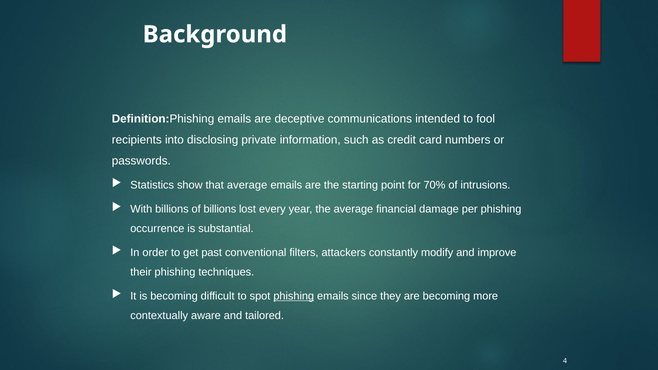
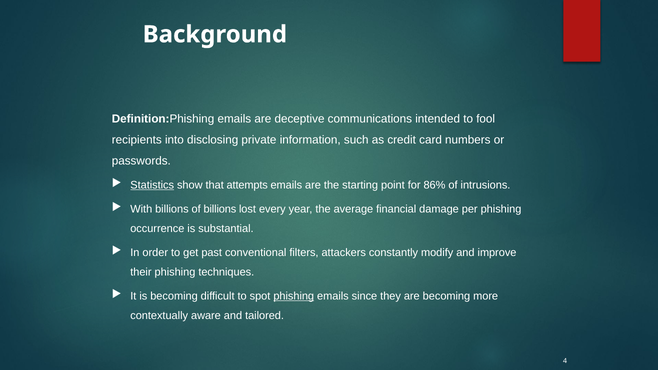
Statistics underline: none -> present (152, 185)
that average: average -> attempts (247, 185)
70%: 70% -> 86% (434, 185)
